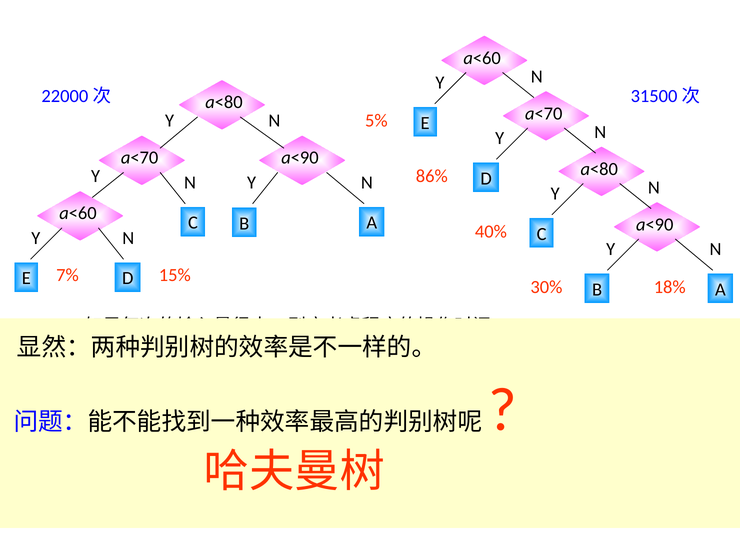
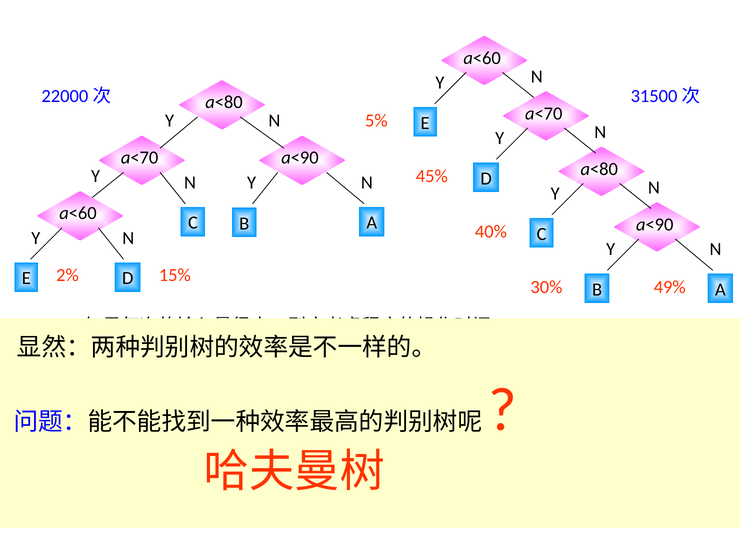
86%: 86% -> 45% (432, 176)
7%: 7% -> 2% (67, 275)
18%: 18% -> 49% (670, 287)
